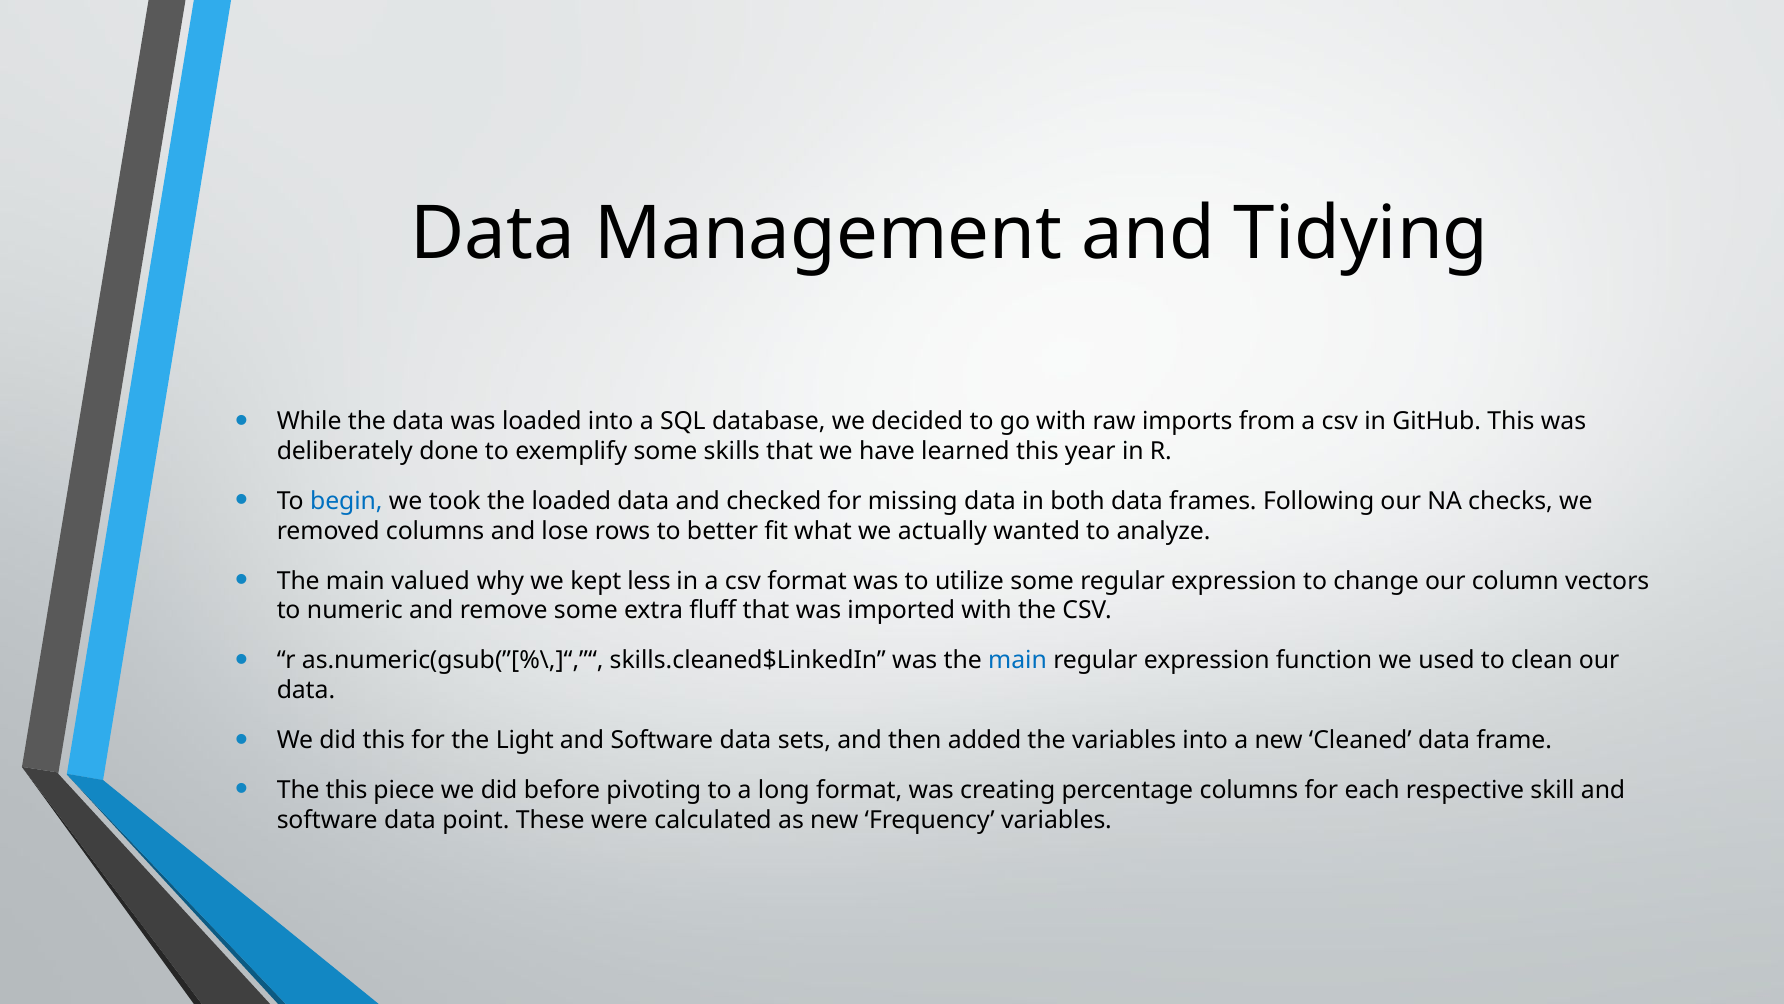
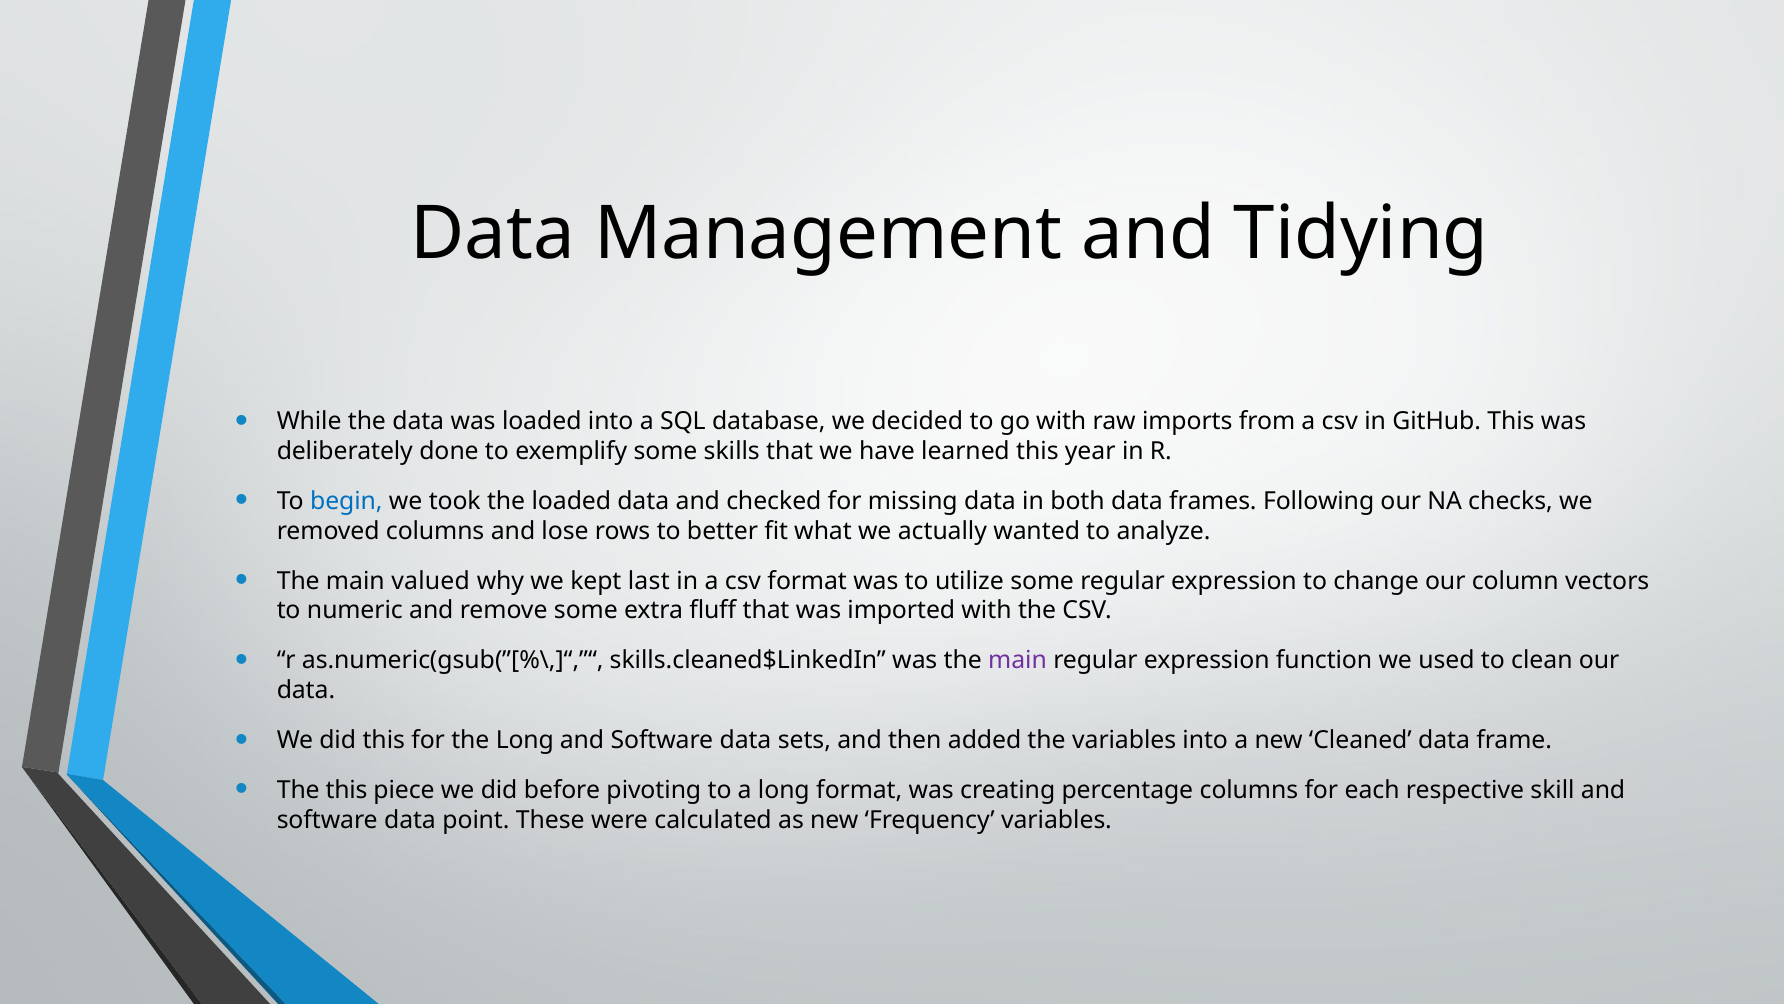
less: less -> last (649, 581)
main colour: blue -> purple (1018, 660)
the Light: Light -> Long (525, 740)
